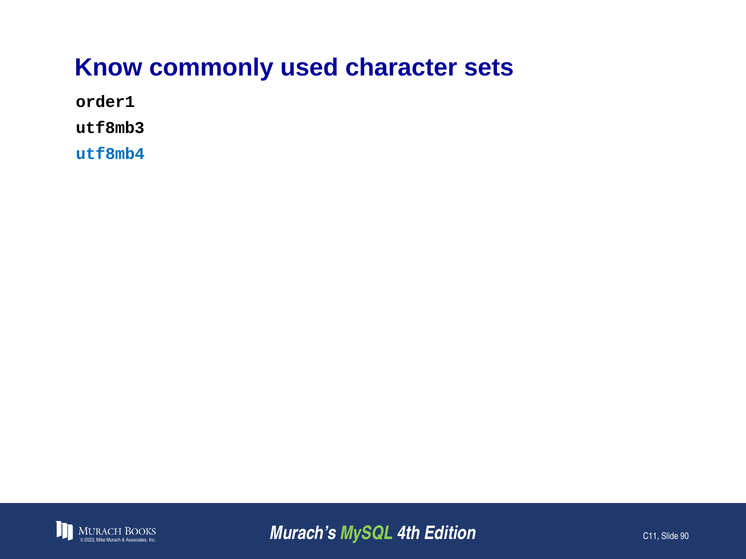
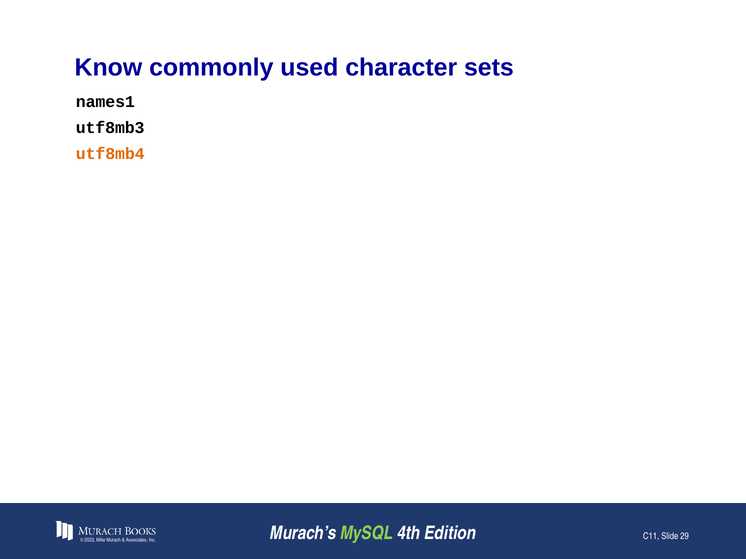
order1: order1 -> names1 (105, 102)
utf8mb4 colour: blue -> orange (110, 154)
90: 90 -> 29 (685, 537)
